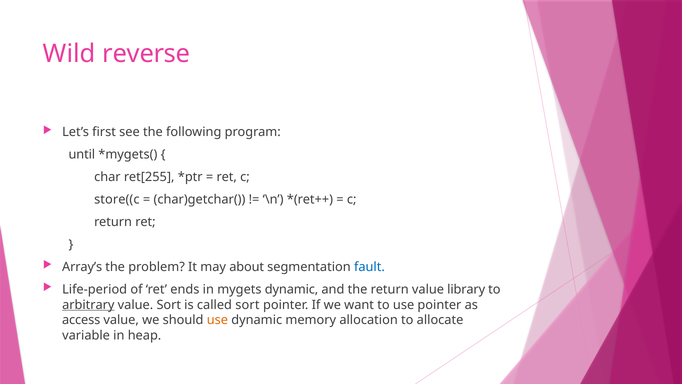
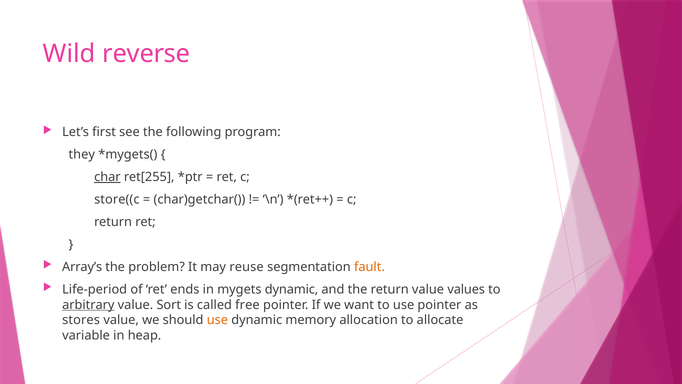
until: until -> they (82, 154)
char underline: none -> present (107, 177)
about: about -> reuse (247, 267)
fault colour: blue -> orange (369, 267)
library: library -> values (466, 289)
called sort: sort -> free (247, 305)
access: access -> stores (81, 320)
